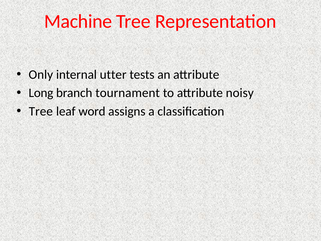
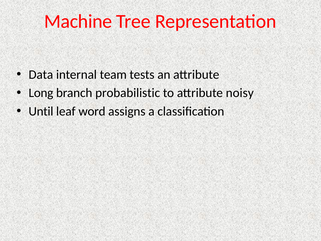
Only: Only -> Data (41, 74)
utter: utter -> team (113, 74)
tournament: tournament -> probabilistic (128, 93)
Tree: Tree -> Until (41, 111)
